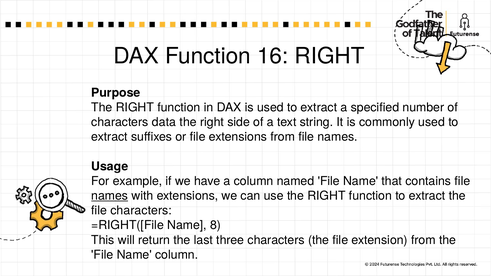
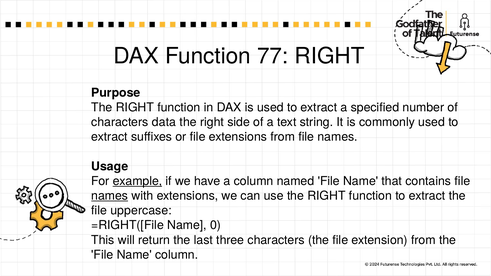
16: 16 -> 77 (273, 56)
example underline: none -> present (138, 181)
file characters: characters -> uppercase (141, 211)
8: 8 -> 0 (216, 225)
